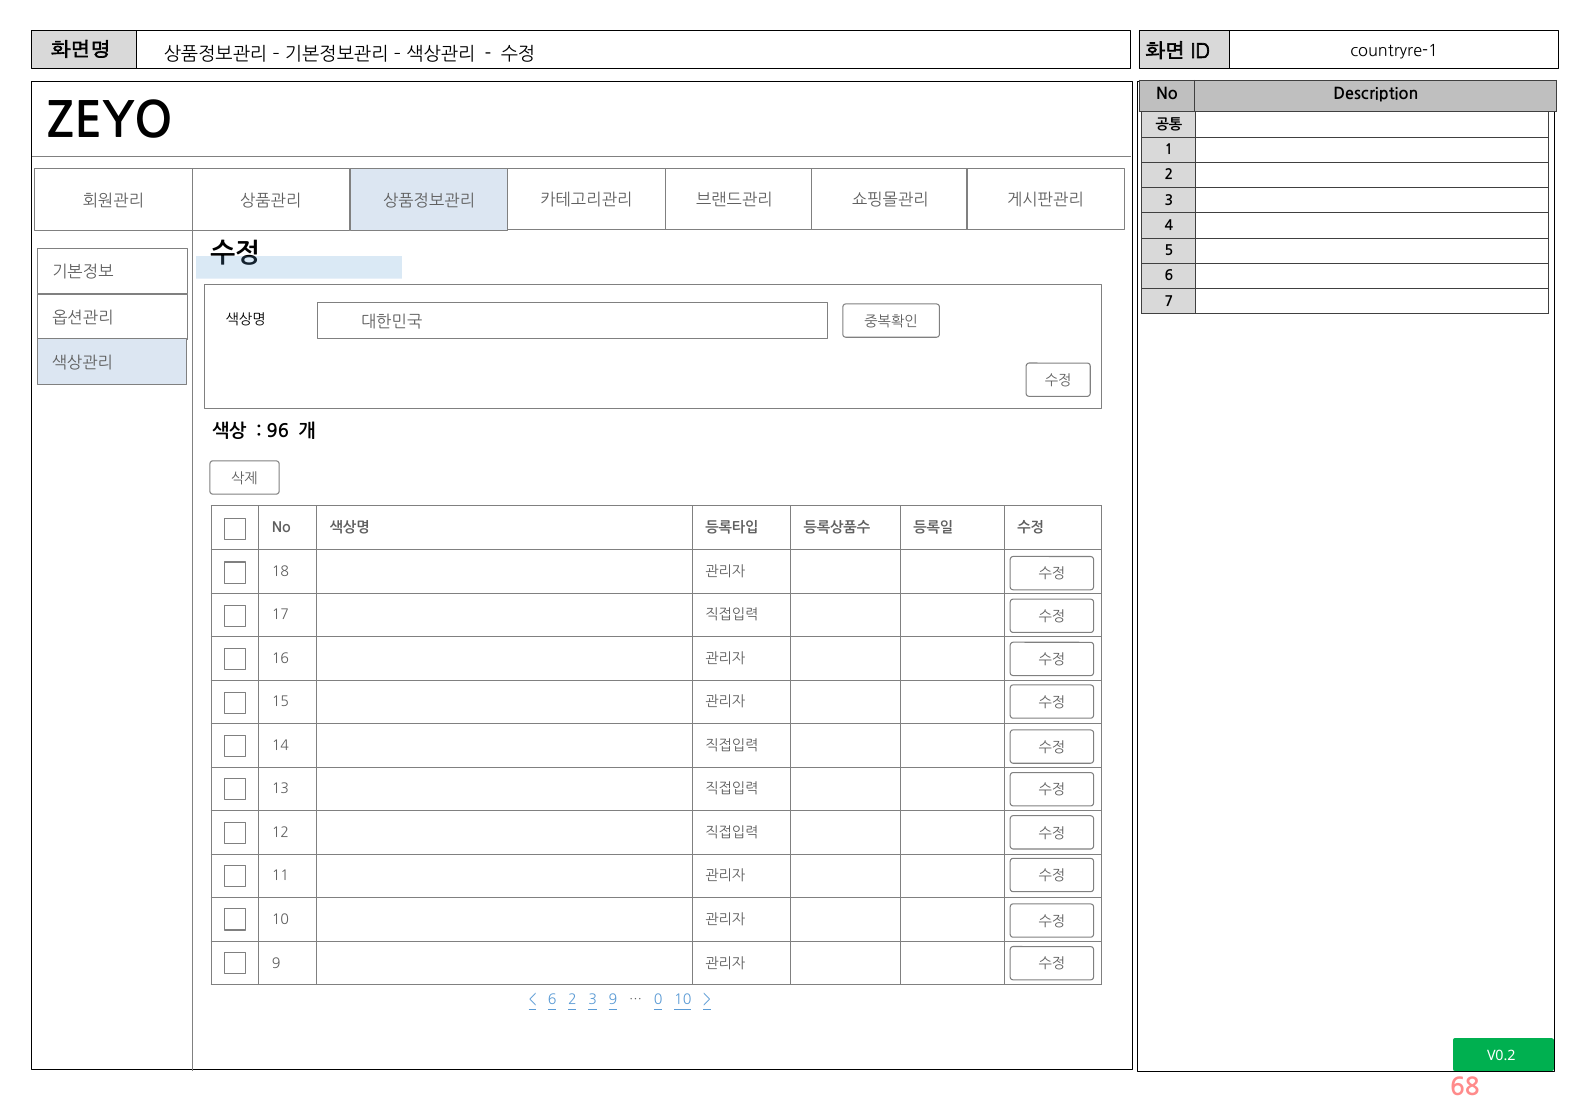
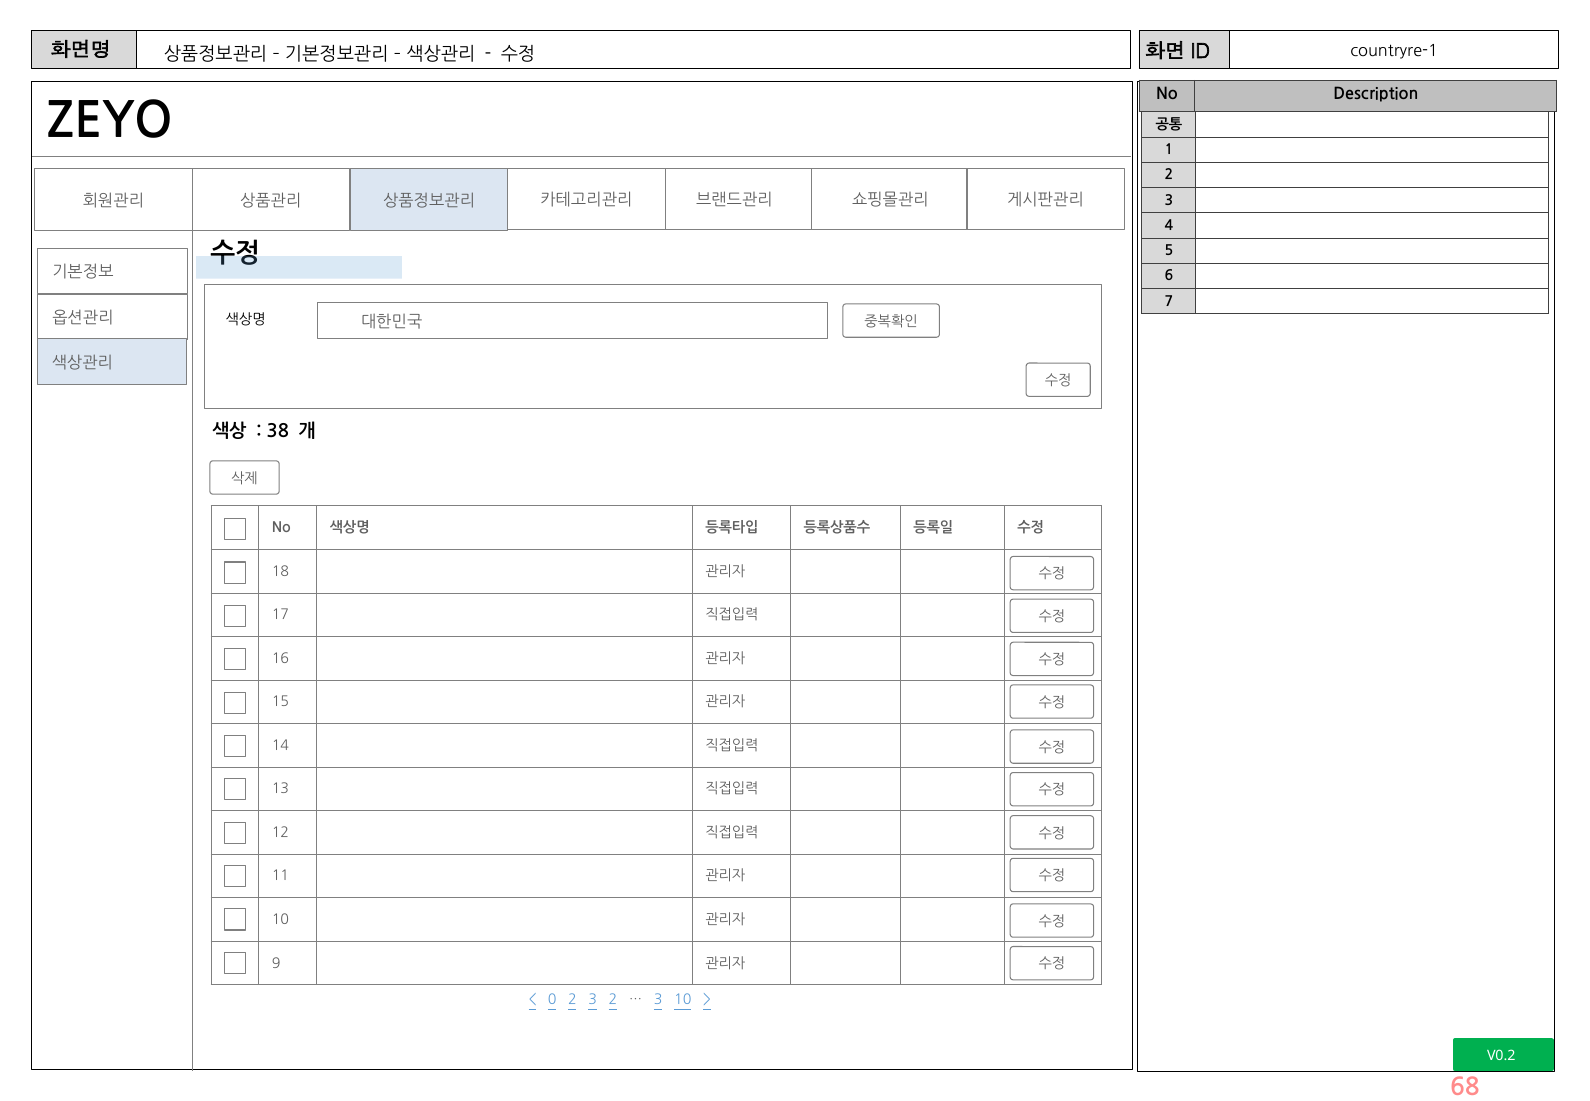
96: 96 -> 38 (278, 431)
6: 6 -> 0 (552, 1000)
3 9: 9 -> 2 (613, 1000)
0: 0 -> 3 (658, 1000)
